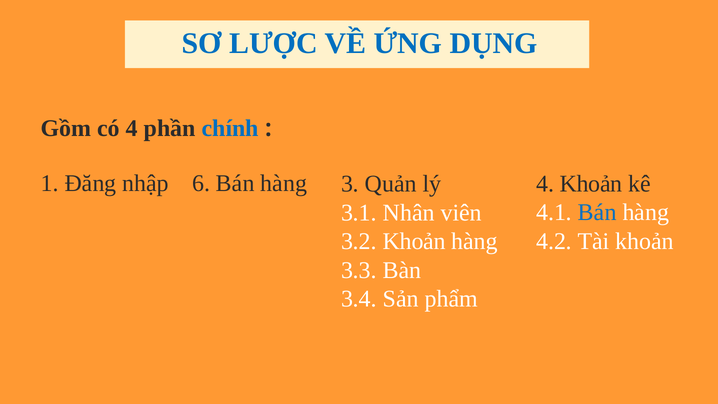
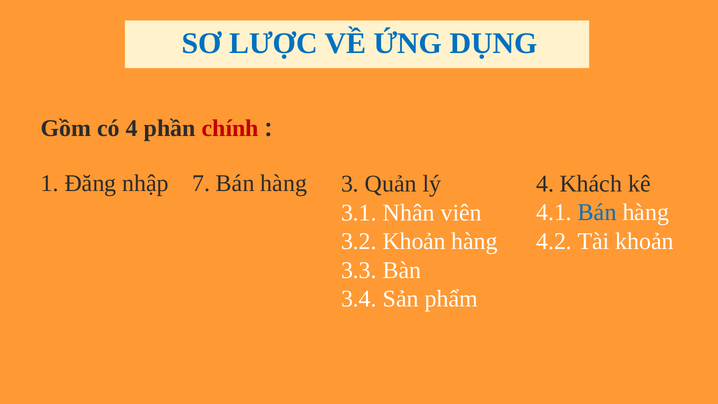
chính colour: blue -> red (230, 128)
6: 6 -> 7 (201, 183)
4 Khoản: Khoản -> Khách (591, 184)
